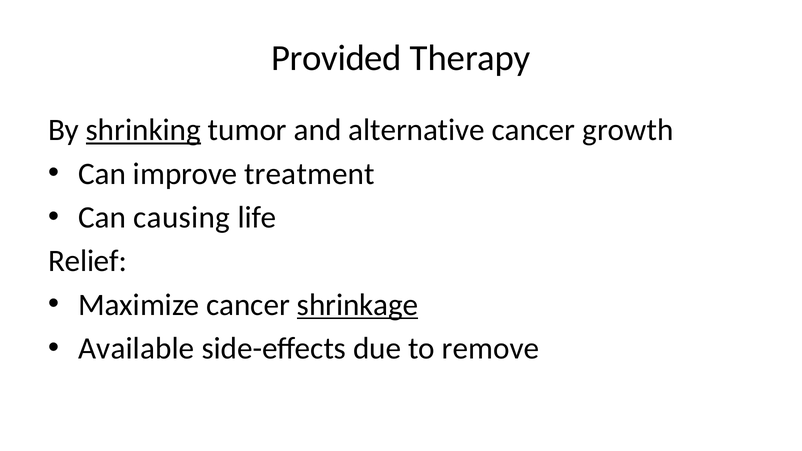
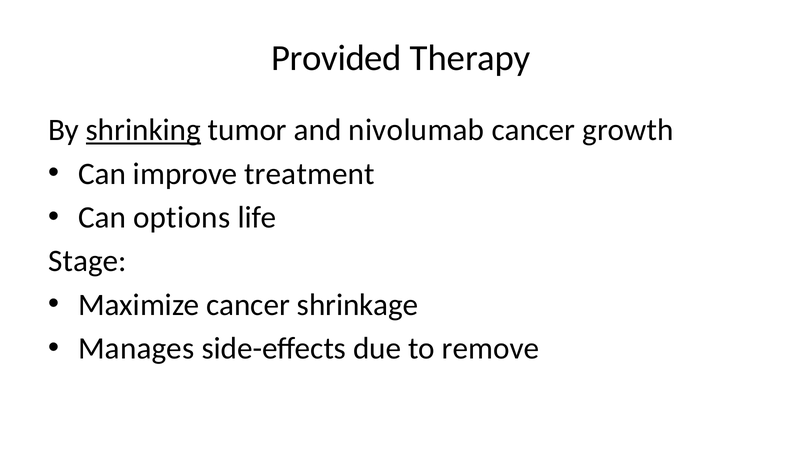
alternative: alternative -> nivolumab (416, 130)
causing: causing -> options (182, 218)
Relief: Relief -> Stage (87, 261)
shrinkage underline: present -> none (358, 305)
Available: Available -> Manages (136, 349)
